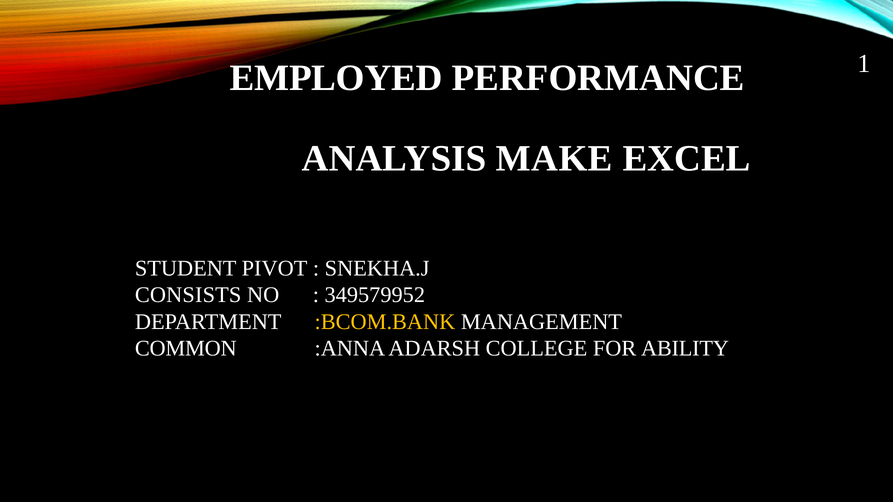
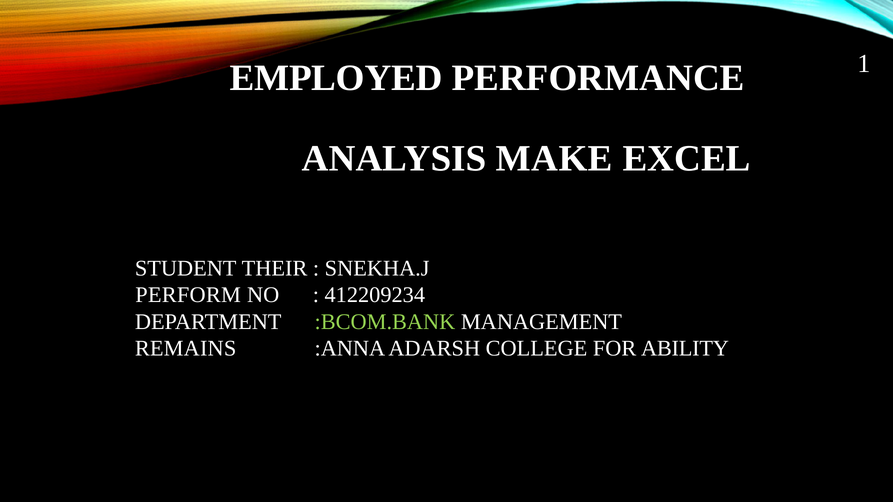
PIVOT: PIVOT -> THEIR (275, 268)
CONSISTS: CONSISTS -> PERFORM (188, 295)
349579952: 349579952 -> 412209234 (375, 295)
:BCOM.BANK colour: yellow -> light green (385, 322)
COMMON: COMMON -> REMAINS (186, 349)
